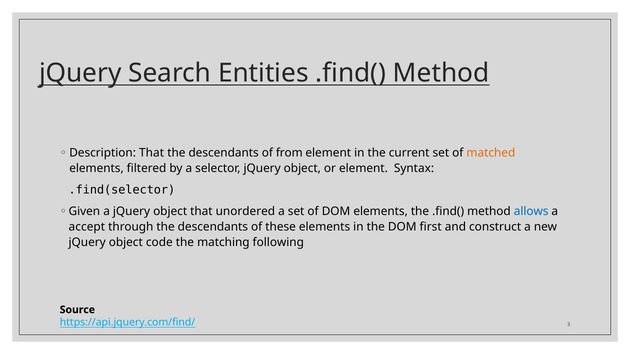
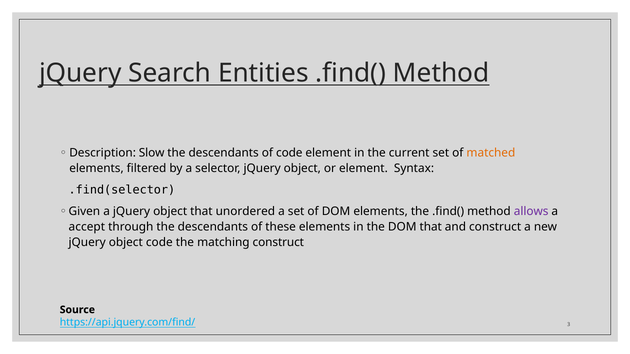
Description That: That -> Slow (152, 153)
of from: from -> code (289, 153)
allows colour: blue -> purple (531, 212)
DOM first: first -> that (431, 227)
matching following: following -> construct (278, 243)
